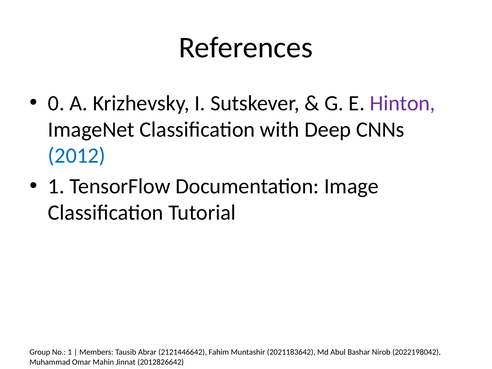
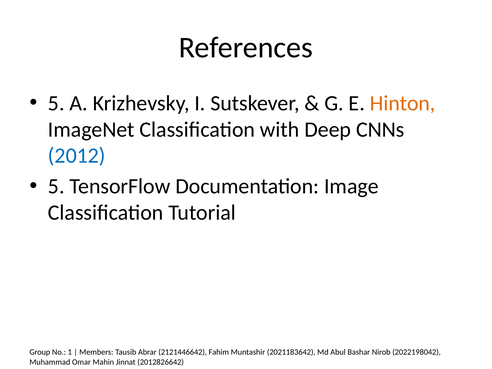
0: 0 -> 5 (56, 103)
Hinton colour: purple -> orange (403, 103)
1: 1 -> 5 (56, 186)
